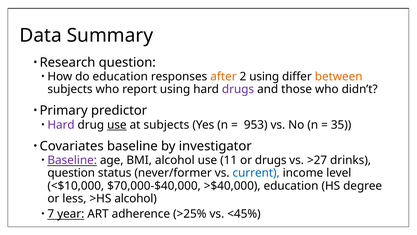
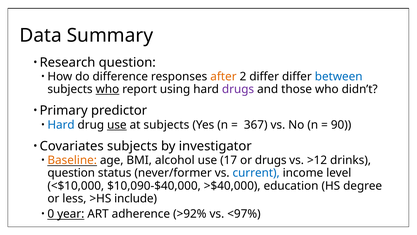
do education: education -> difference (120, 77)
2 using: using -> differ (264, 77)
between colour: orange -> blue (339, 77)
who underline: none -> present (107, 89)
Hard colour: purple -> blue (61, 125)
953: 953 -> 367 (256, 125)
35: 35 -> 90 (341, 125)
Covariates baseline: baseline -> subjects (132, 146)
Baseline colour: purple -> orange (72, 160)
11: 11 -> 17 (229, 160)
>27: >27 -> >12 (317, 160)
$70,000-$40,000: $70,000-$40,000 -> $10,090-$40,000 (154, 185)
>HS alcohol: alcohol -> include (136, 198)
7: 7 -> 0 (51, 213)
>25%: >25% -> >92% (190, 213)
<45%: <45% -> <97% (244, 213)
